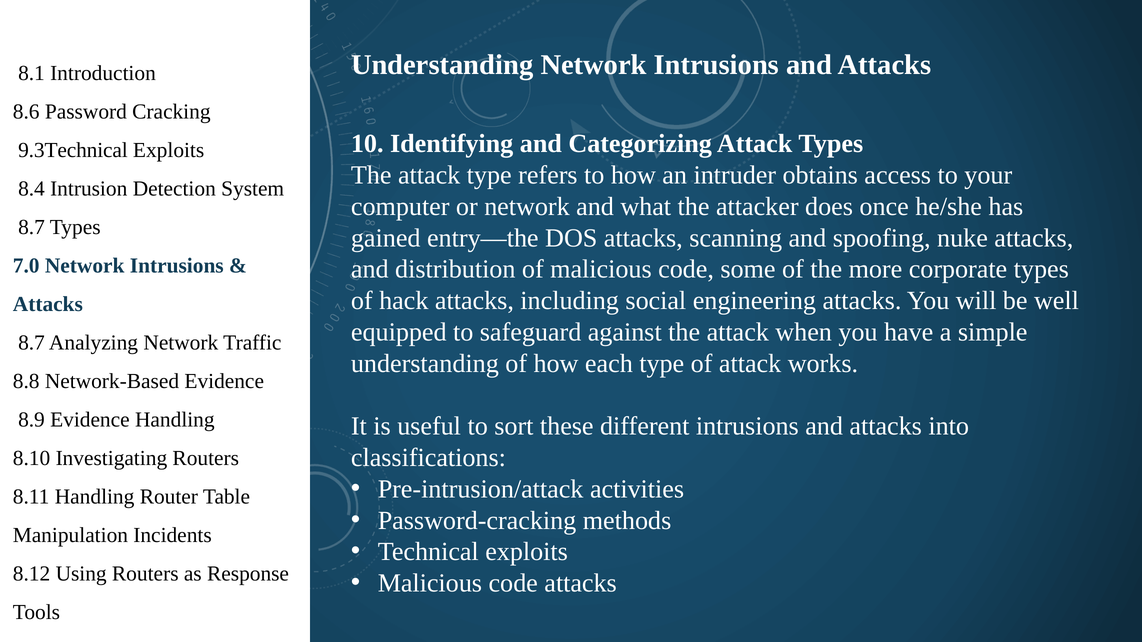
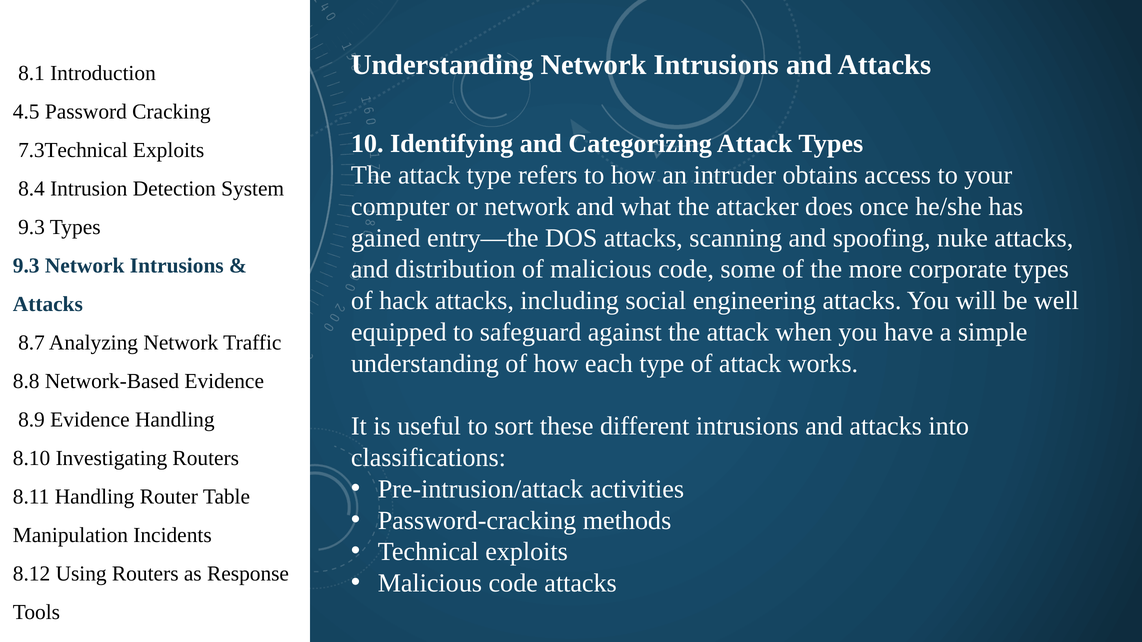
8.6: 8.6 -> 4.5 (26, 112)
9.3Technical: 9.3Technical -> 7.3Technical (73, 150)
8.7: 8.7 -> 9.3 (31, 227)
7.0: 7.0 -> 9.3 (26, 266)
